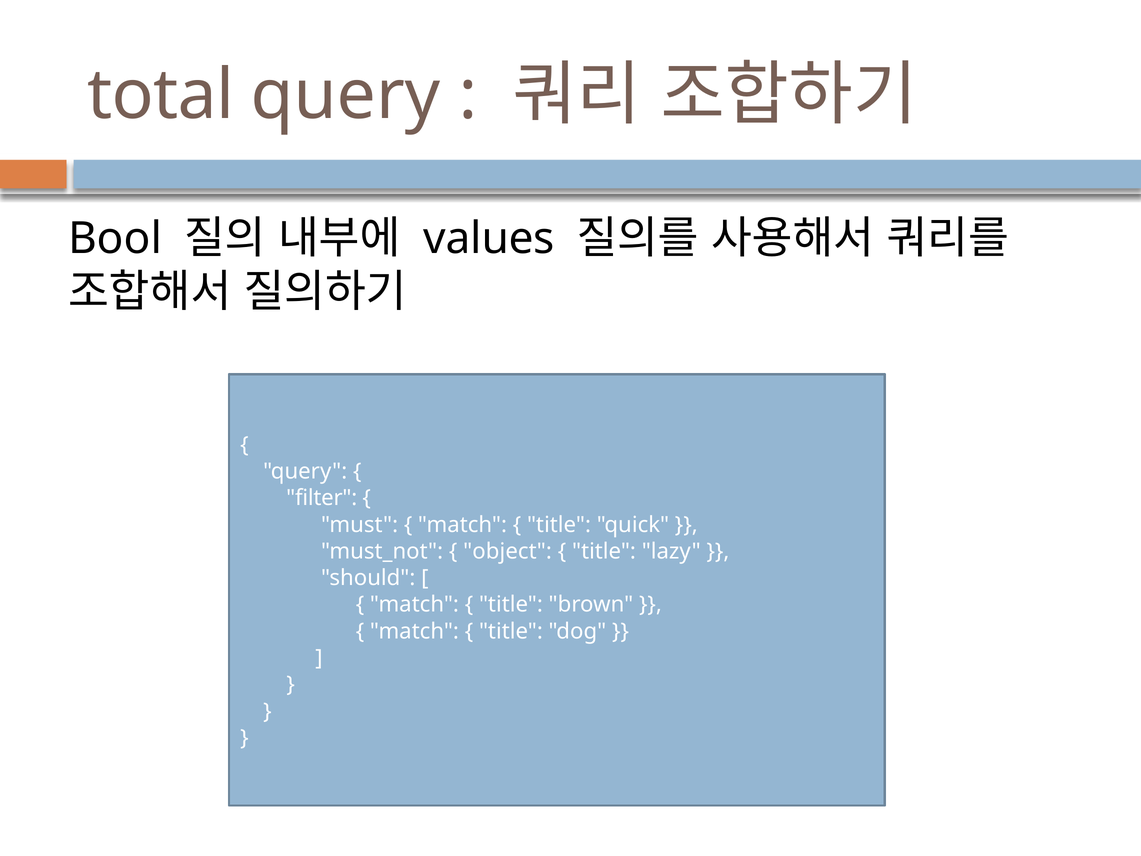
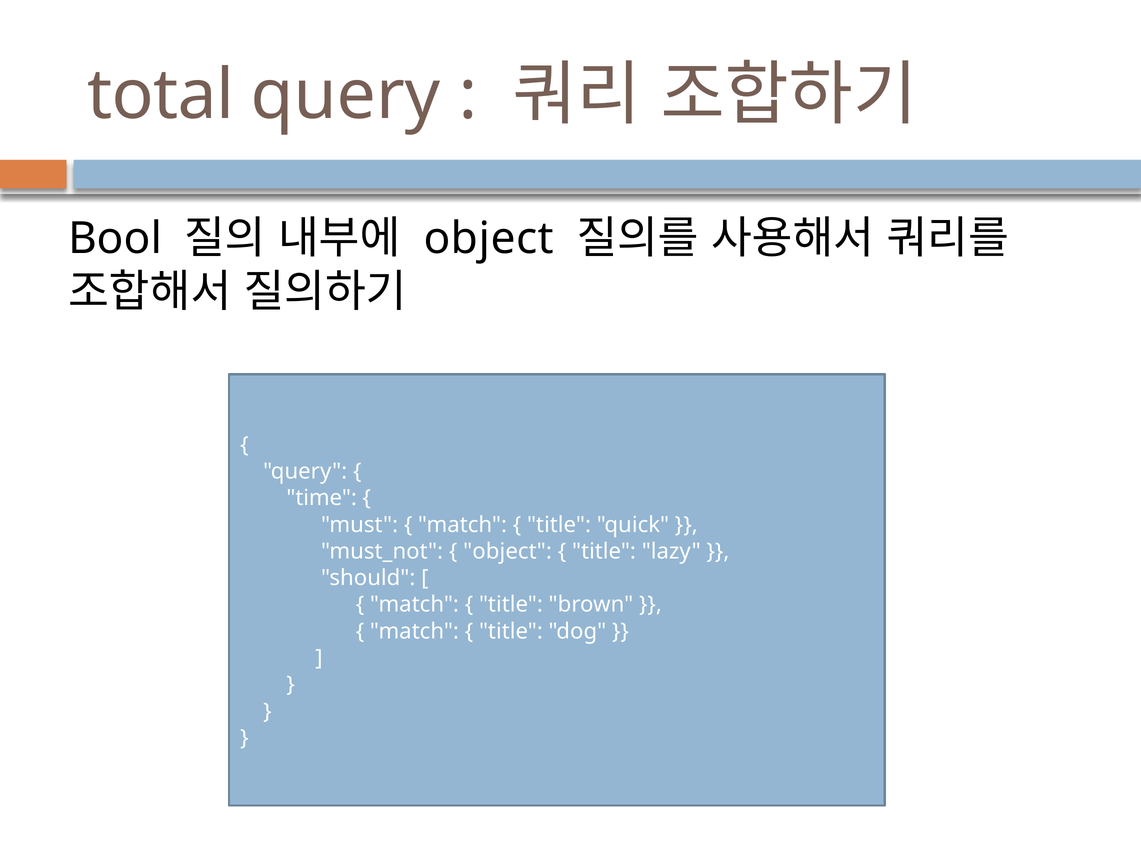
values: values -> object (489, 239)
filter: filter -> time (322, 498)
